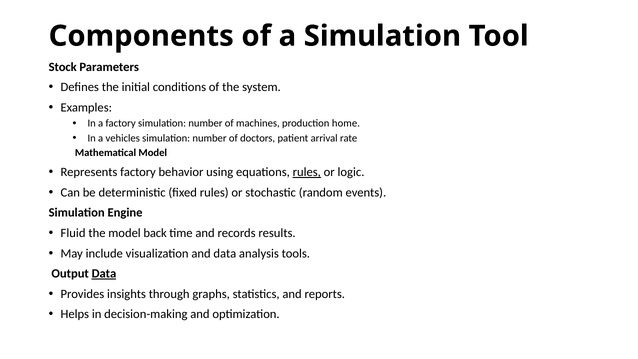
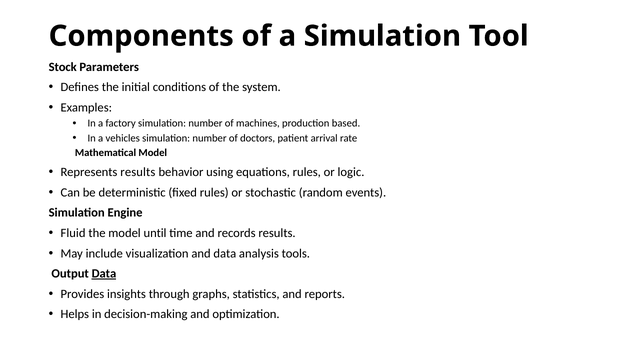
home: home -> based (346, 123)
Represents factory: factory -> results (138, 172)
rules underline: present -> none (307, 172)
back: back -> until (155, 233)
